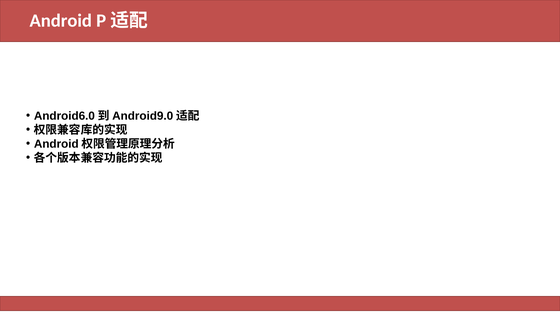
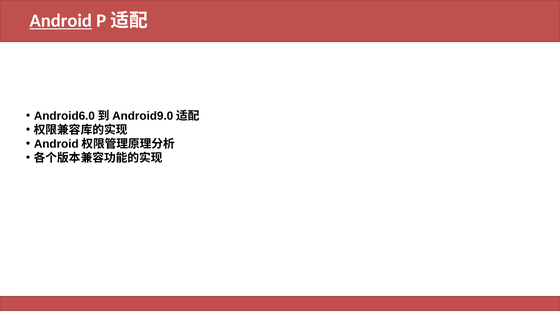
Android underline: none -> present (61, 21)
